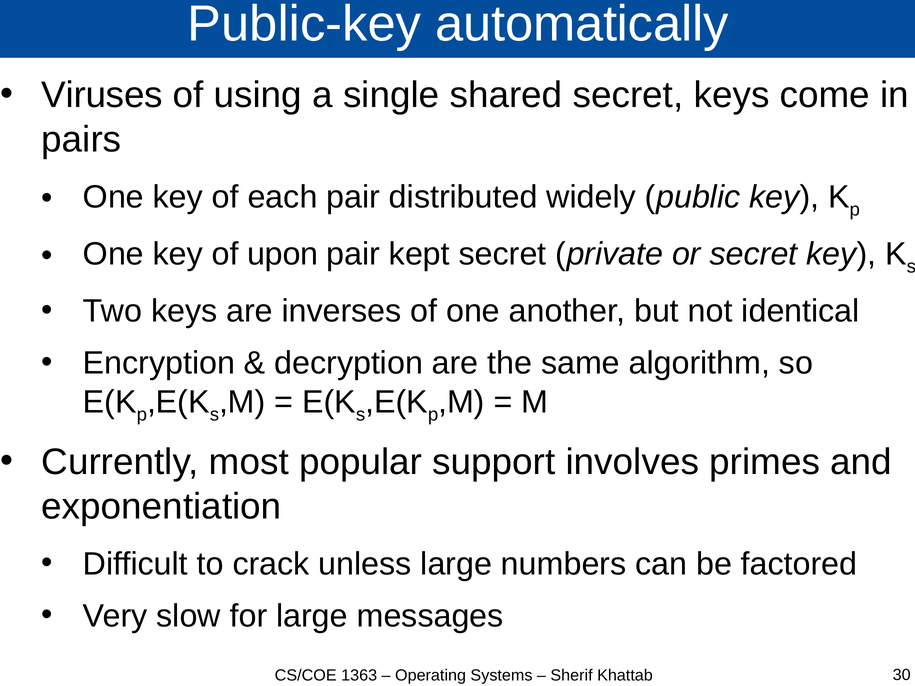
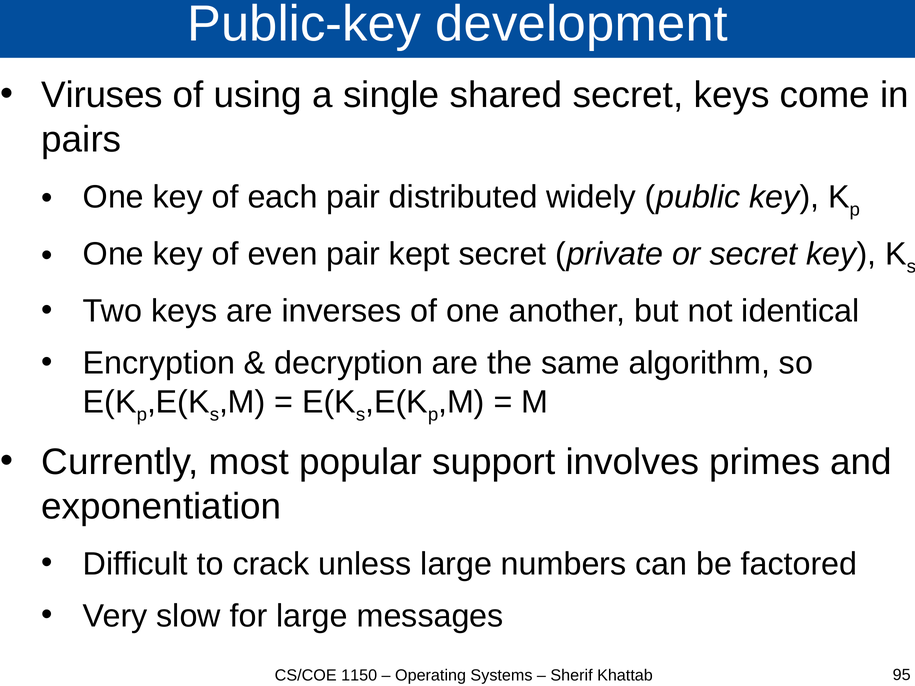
automatically: automatically -> development (582, 24)
upon: upon -> even (283, 254)
1363: 1363 -> 1150 (359, 676)
30: 30 -> 95 (902, 675)
